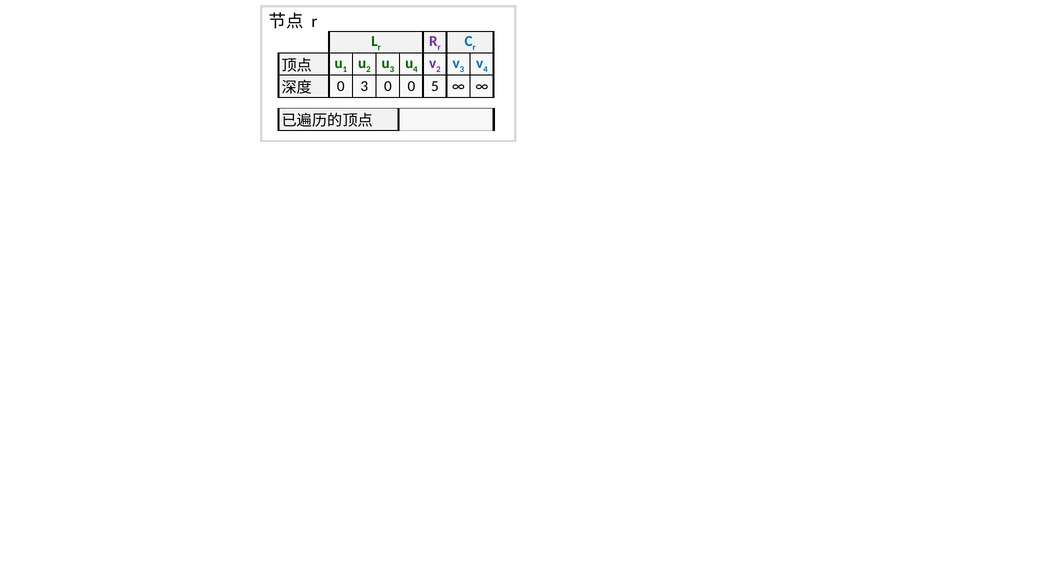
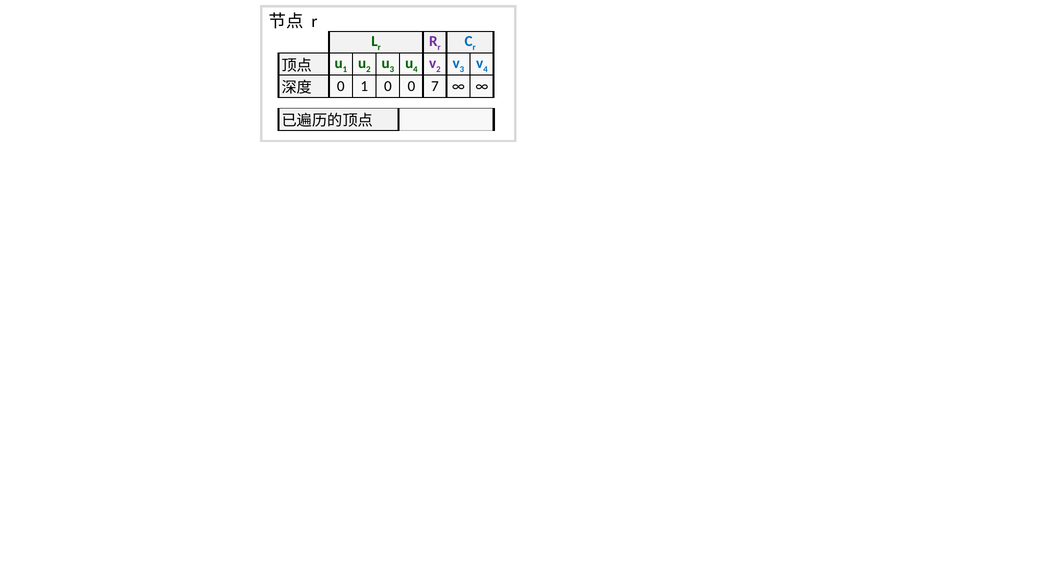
0 3: 3 -> 1 (364, 86)
5: 5 -> 7 (435, 86)
